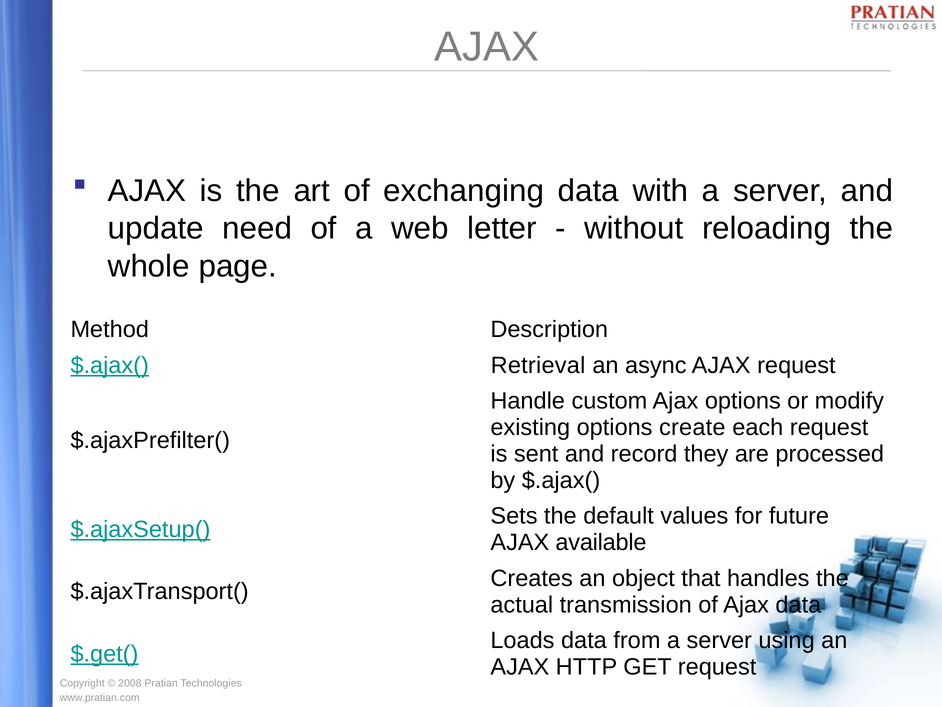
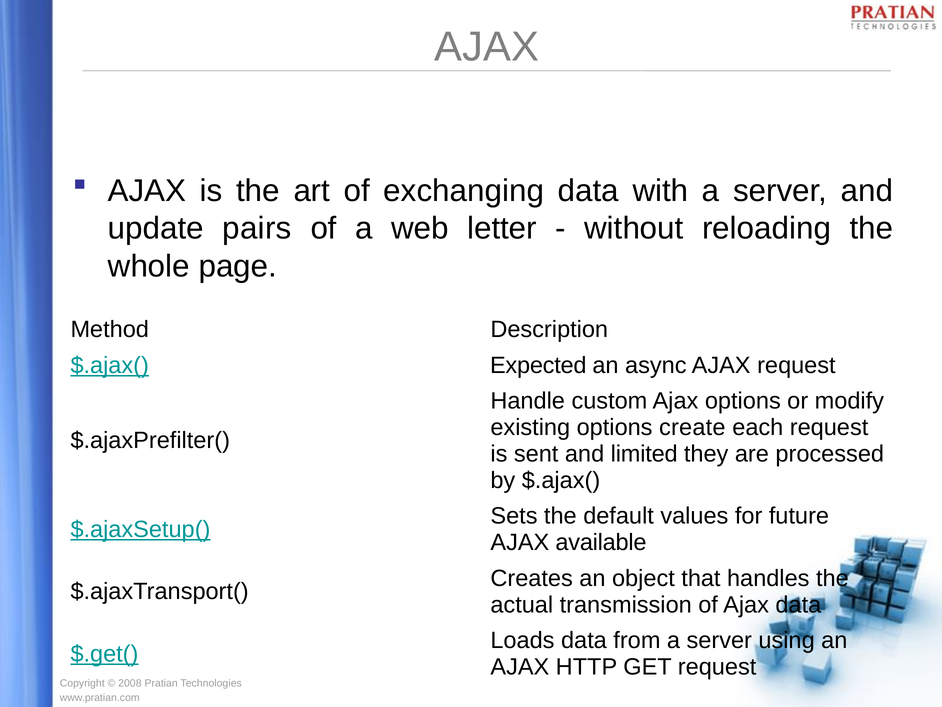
need: need -> pairs (257, 228)
Retrieval: Retrieval -> Expected (538, 365)
record: record -> limited (644, 454)
